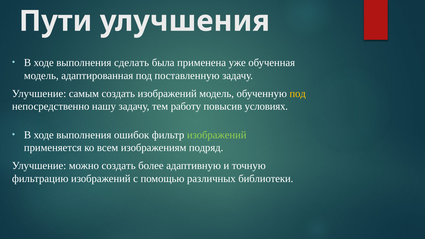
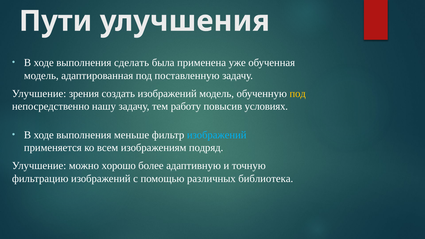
самым: самым -> зрения (84, 94)
ошибок: ошибок -> меньше (132, 135)
изображений colour: light green -> light blue (217, 135)
можно создать: создать -> хорошо (119, 166)
библиотеки: библиотеки -> библиотека (266, 179)
